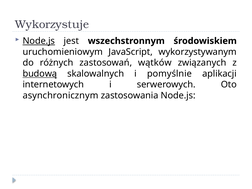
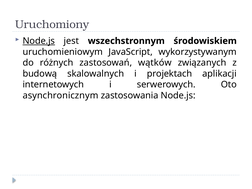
Wykorzystuje: Wykorzystuje -> Uruchomiony (52, 24)
budową underline: present -> none (40, 74)
pomyślnie: pomyślnie -> projektach (169, 74)
